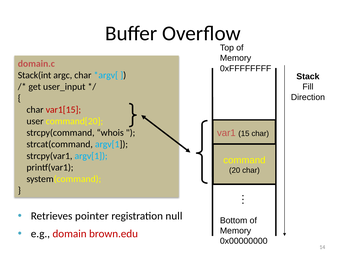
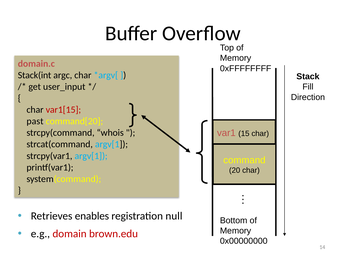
user: user -> past (35, 122)
pointer: pointer -> enables (92, 216)
